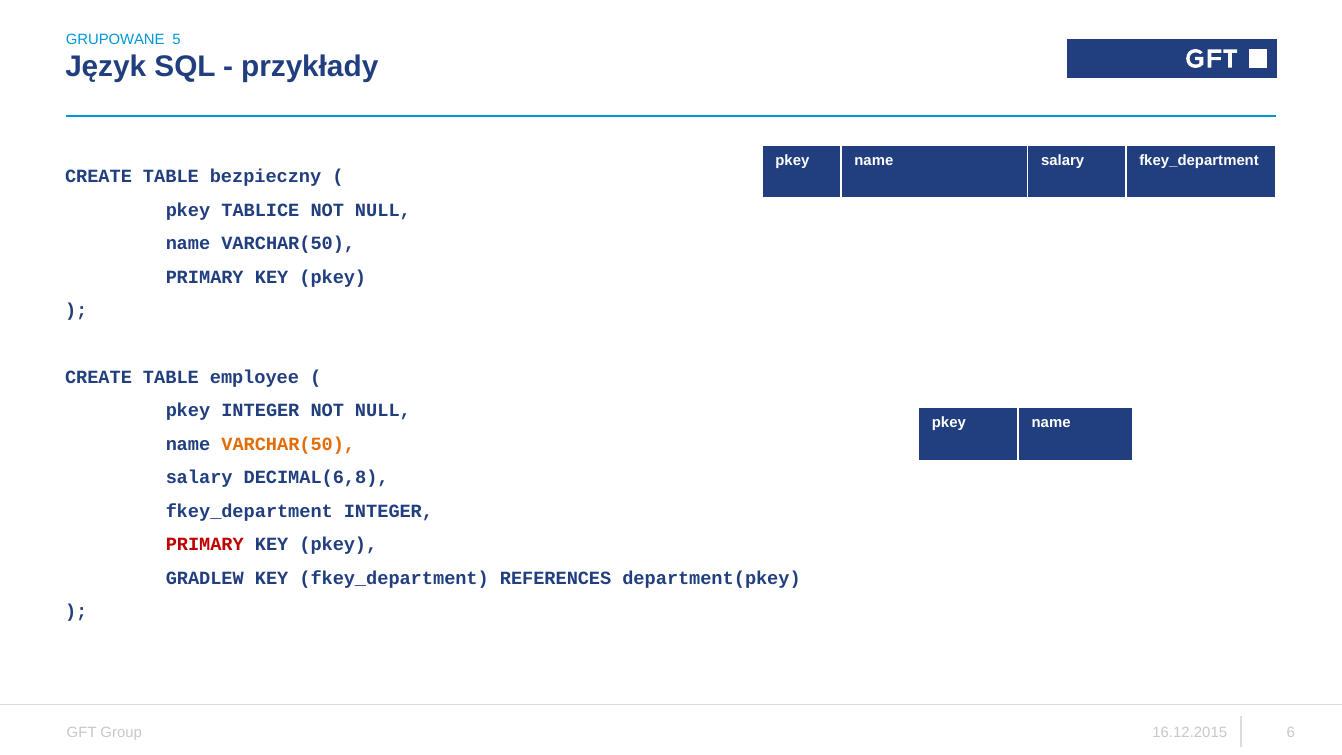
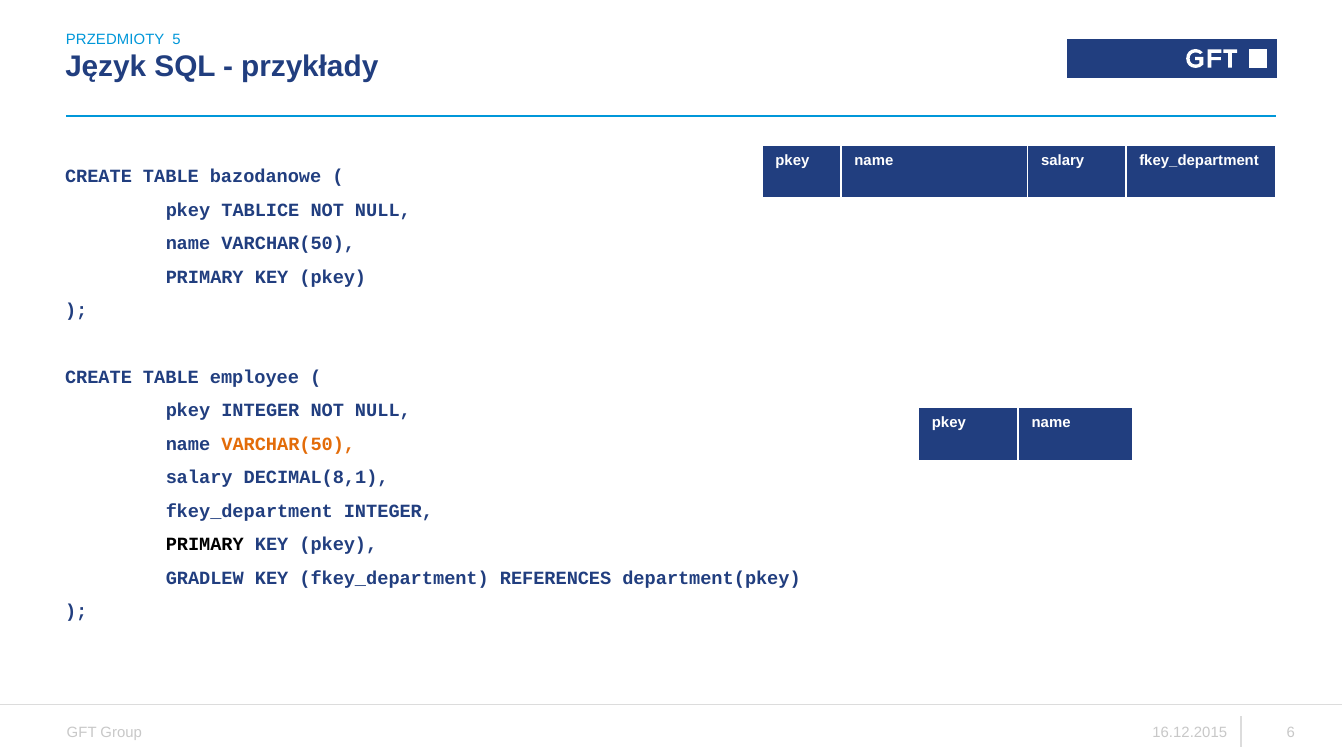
GRUPOWANE: GRUPOWANE -> PRZEDMIOTY (115, 39)
bezpieczny: bezpieczny -> bazodanowe (266, 177)
DECIMAL(6,8: DECIMAL(6,8 -> DECIMAL(8,1 (316, 478)
PRIMARY colour: red -> black (205, 544)
